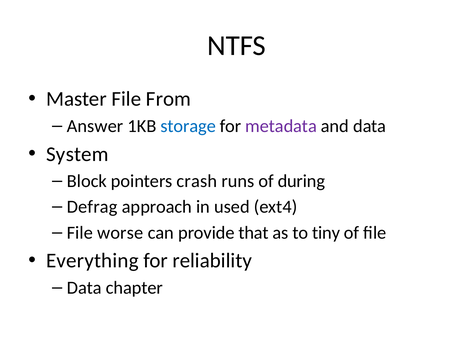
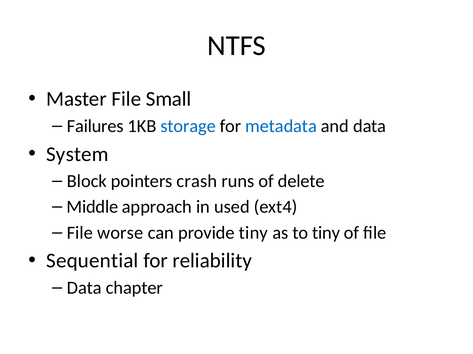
From: From -> Small (169, 99)
Answer: Answer -> Failures (95, 126)
metadata colour: purple -> blue (281, 126)
during: during -> delete (301, 182)
Defrag: Defrag -> Middle (92, 207)
provide that: that -> tiny (253, 233)
Everything: Everything -> Sequential (92, 261)
